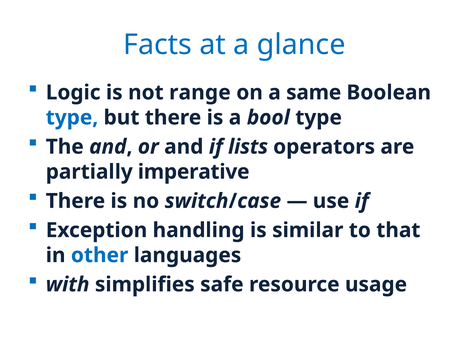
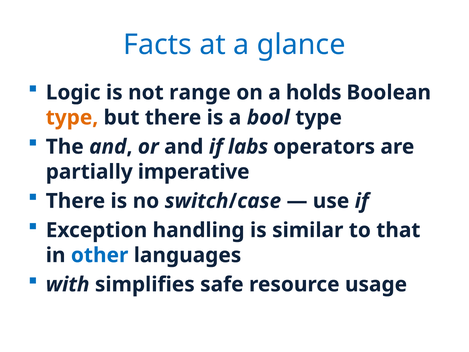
same: same -> holds (314, 92)
type colour: blue -> orange (72, 117)
lists: lists -> labs (248, 147)
